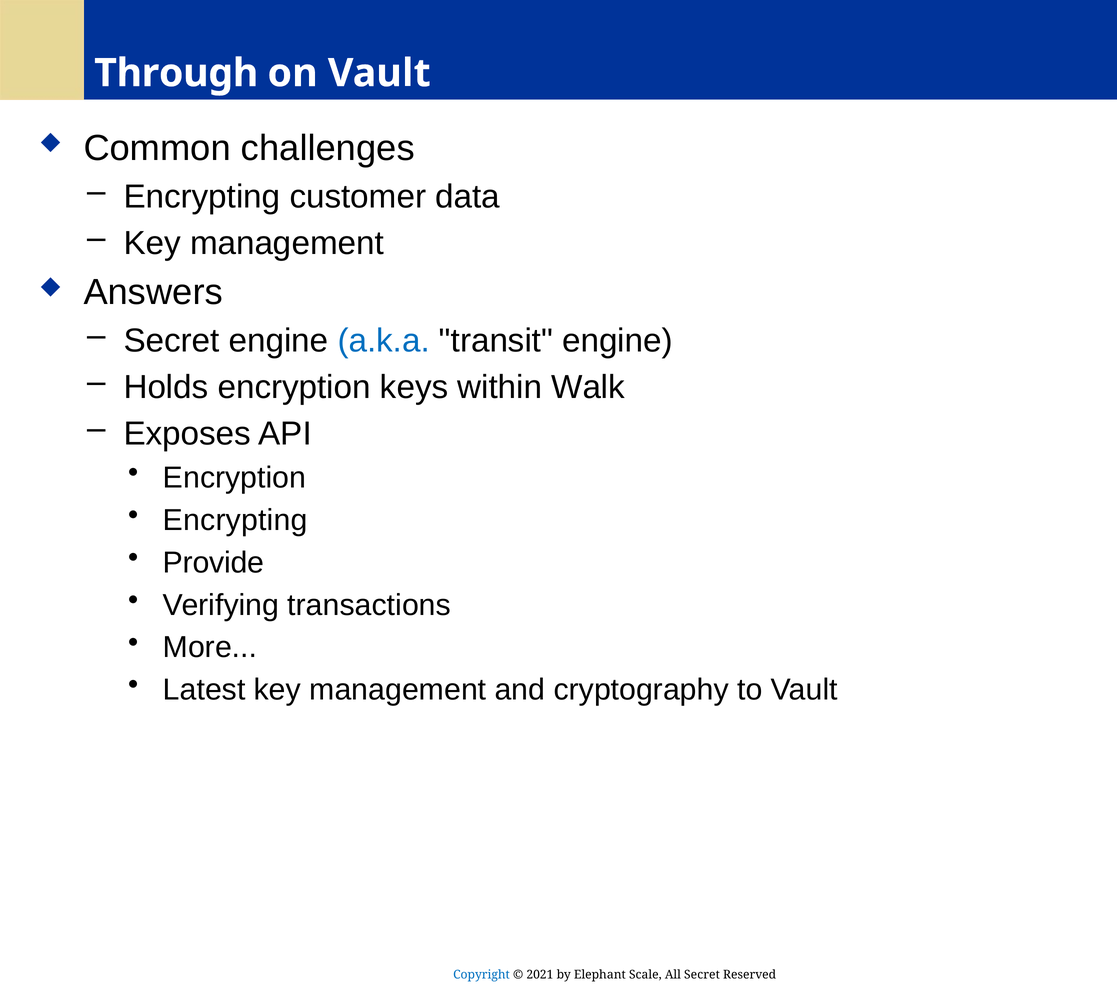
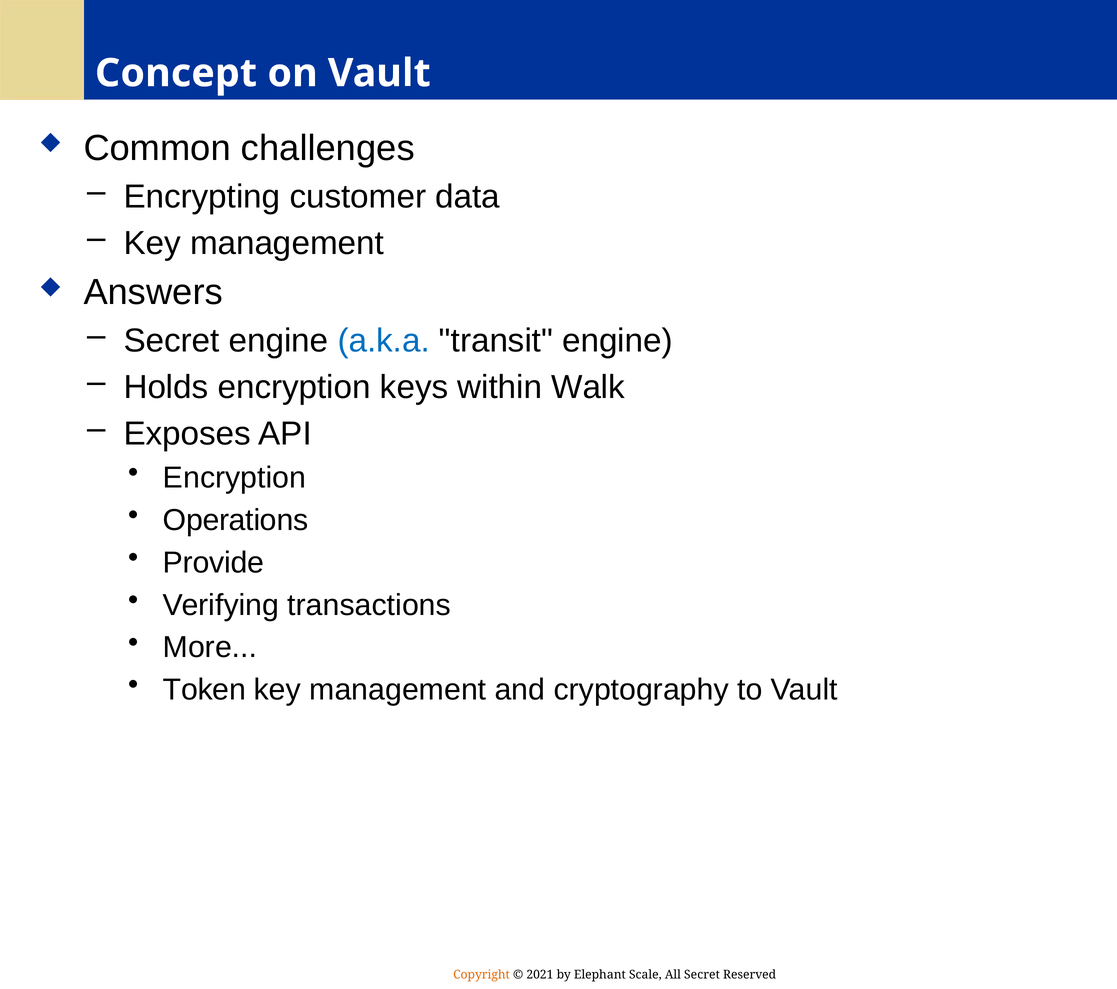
Through: Through -> Concept (176, 73)
Encrypting: Encrypting -> Operations (236, 520)
Latest: Latest -> Token (204, 690)
Copyright colour: blue -> orange (482, 975)
